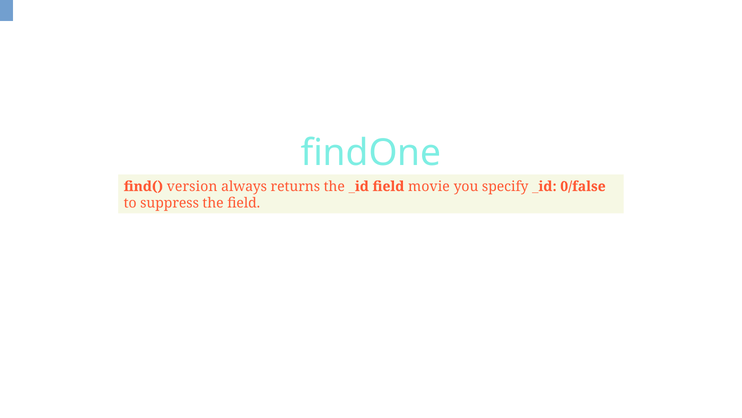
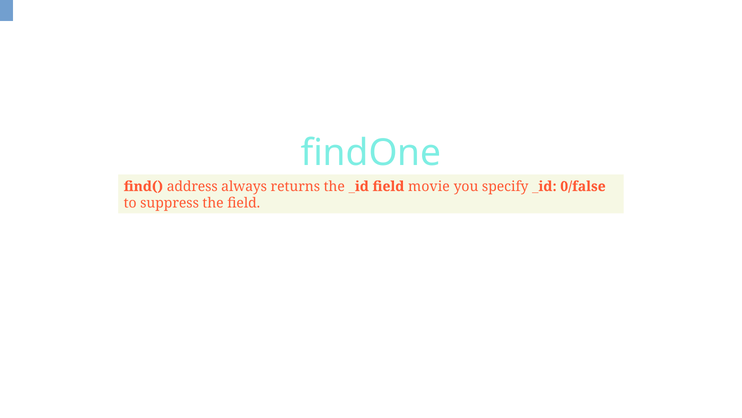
version: version -> address (192, 186)
